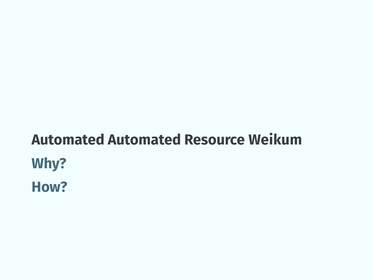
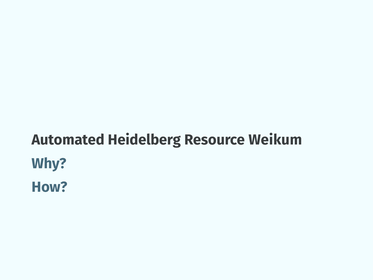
Automated Automated: Automated -> Heidelberg (144, 140)
